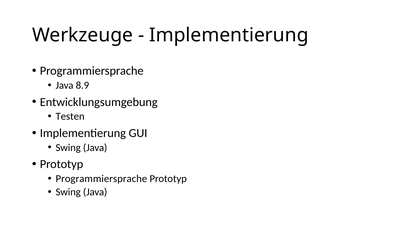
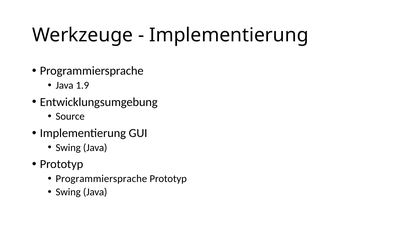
8.9: 8.9 -> 1.9 (82, 85)
Testen: Testen -> Source (70, 117)
